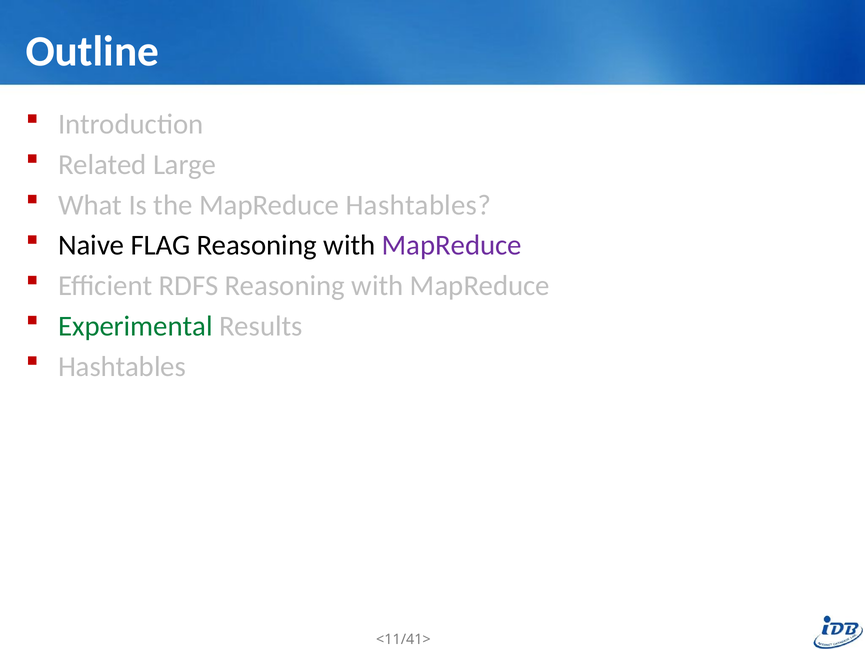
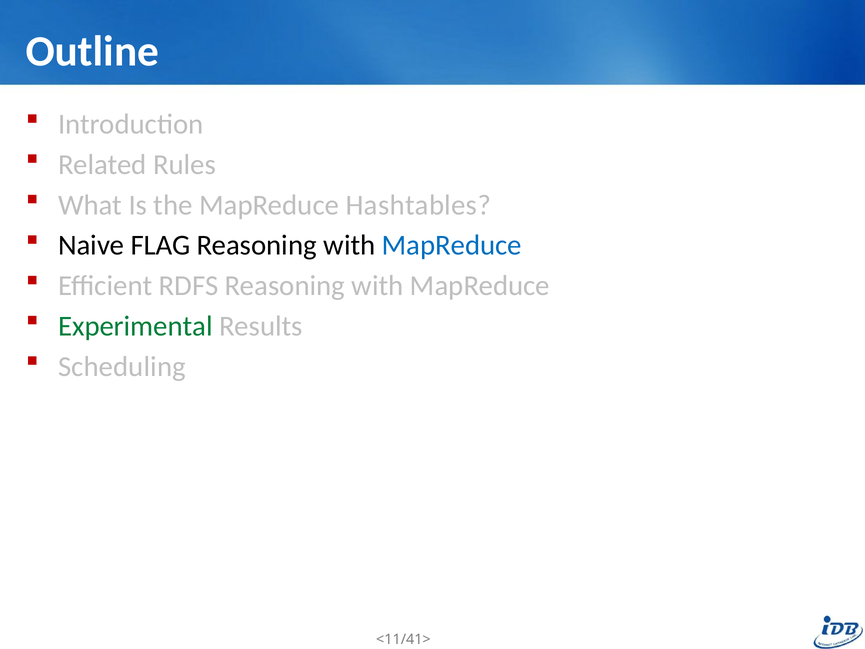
Large: Large -> Rules (184, 165)
MapReduce colour: purple -> blue (452, 245)
Hashtables: Hashtables -> Scheduling (122, 366)
